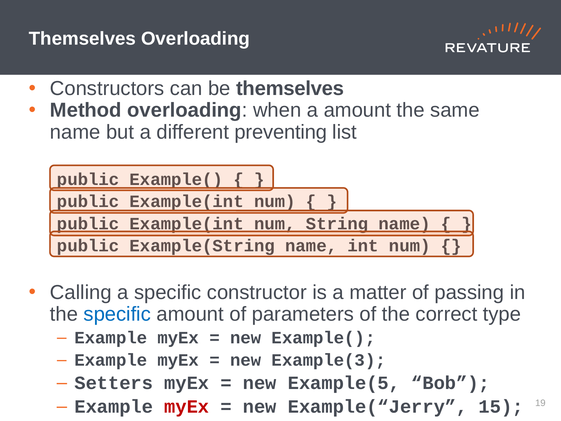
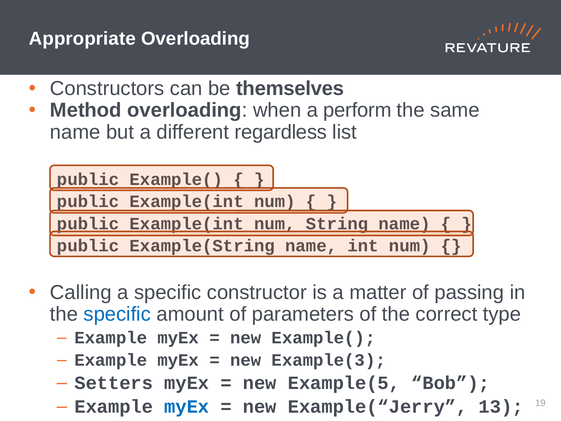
Themselves: Themselves -> Appropriate (82, 39)
a amount: amount -> perform (357, 110)
preventing: preventing -> regardless (281, 132)
myEx colour: red -> blue (187, 406)
15: 15 -> 13 (501, 406)
